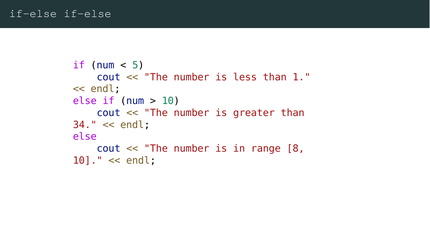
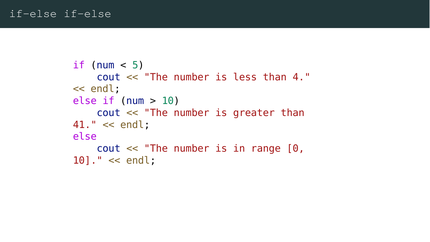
1: 1 -> 4 (302, 77)
34: 34 -> 41 (85, 125)
8: 8 -> 0 (296, 149)
